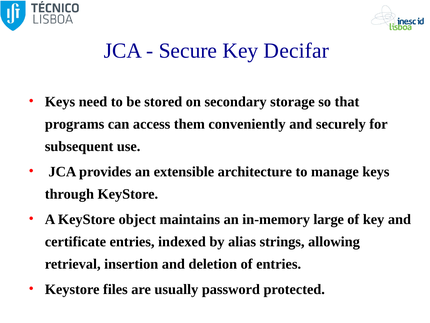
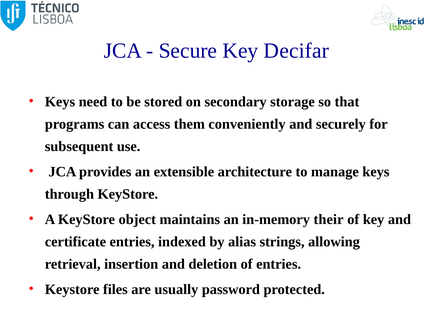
large: large -> their (329, 219)
